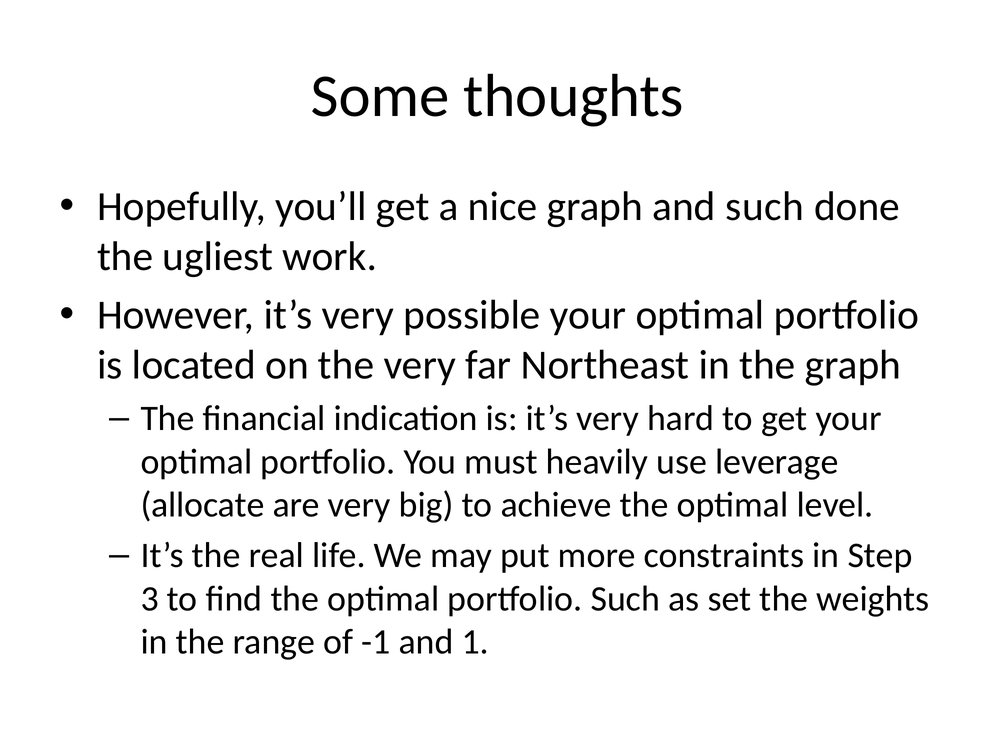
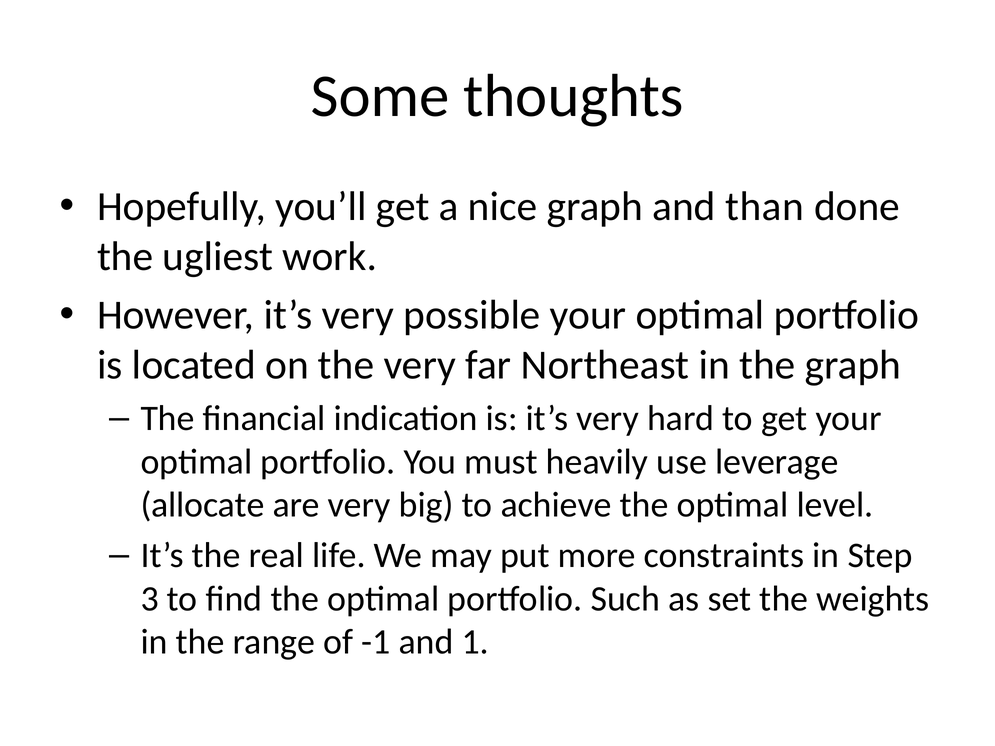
and such: such -> than (765, 207)
